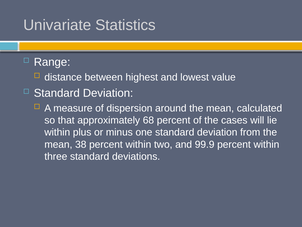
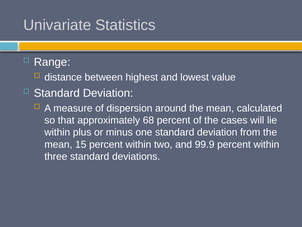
38: 38 -> 15 (81, 144)
